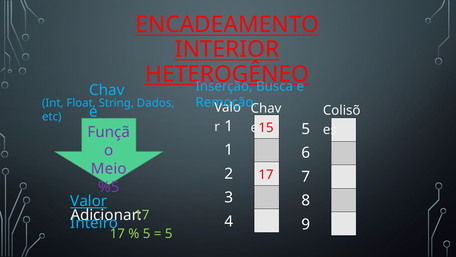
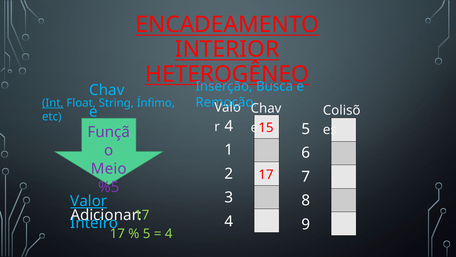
Int underline: none -> present (53, 103)
Dados: Dados -> Ínfimo (156, 103)
1: 1 -> 4 (229, 126)
5: 5 -> 4 (169, 233)
